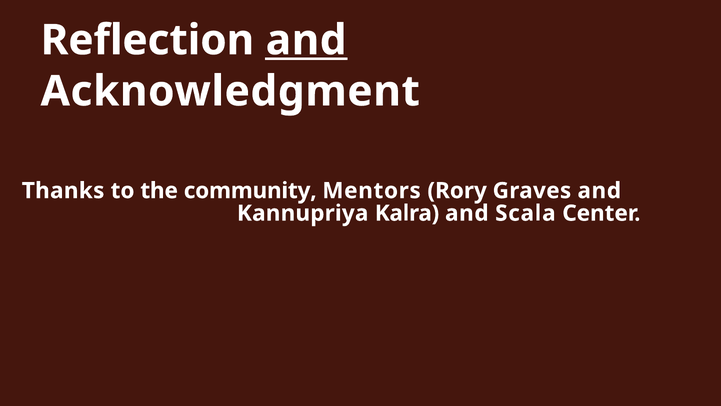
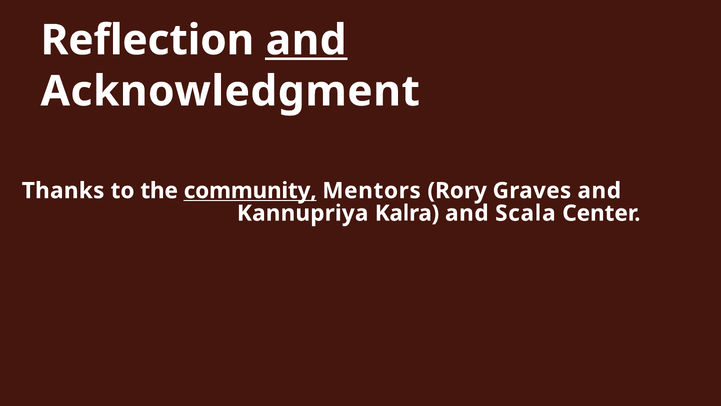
community underline: none -> present (250, 191)
